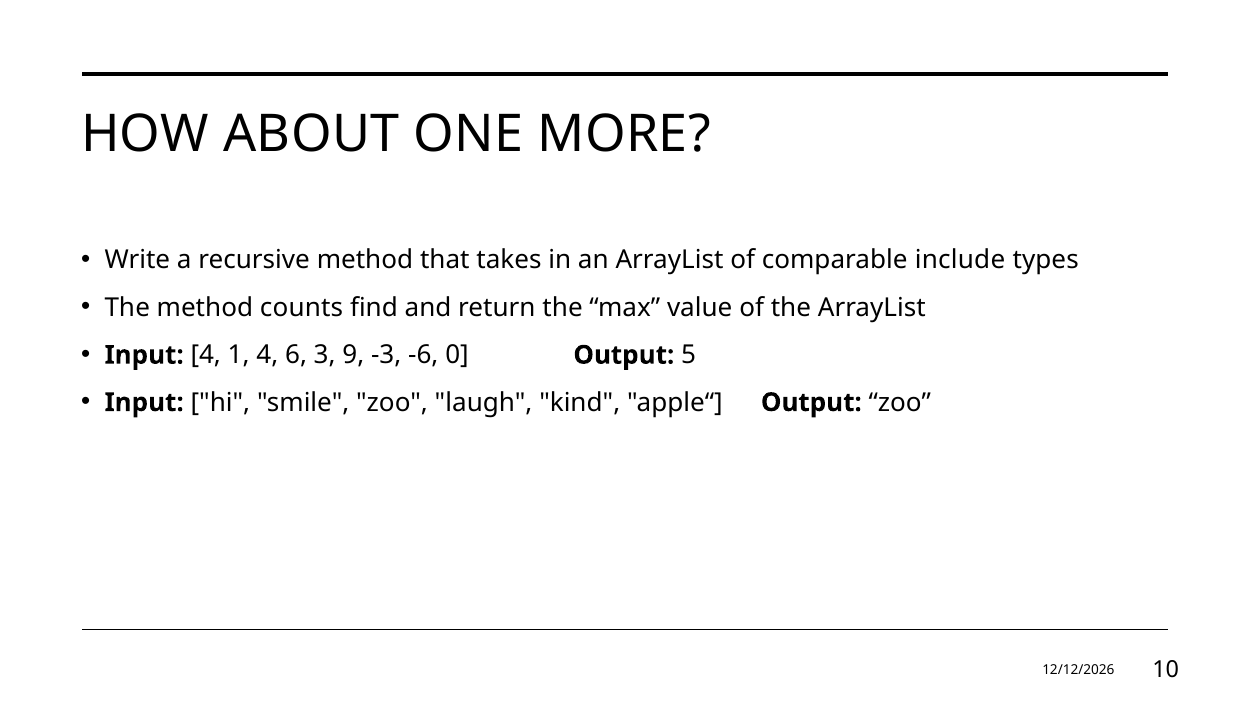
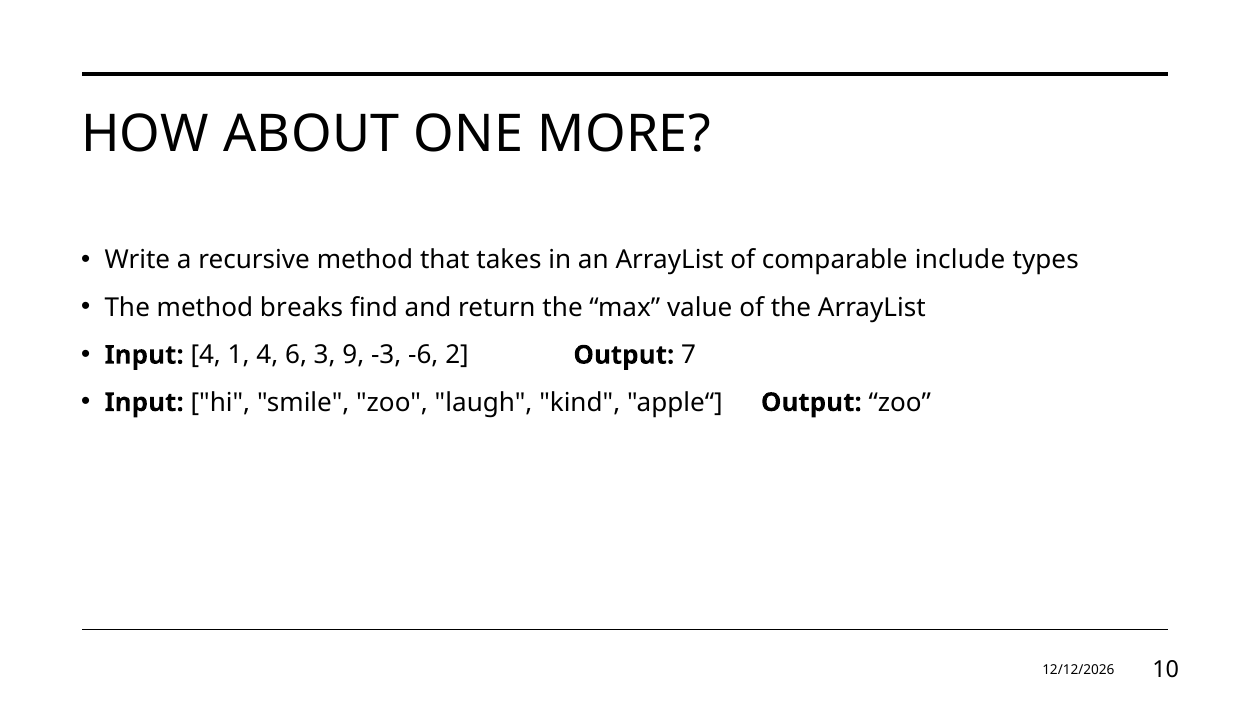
counts: counts -> breaks (302, 308)
0: 0 -> 2 (457, 355)
5: 5 -> 7 (689, 355)
